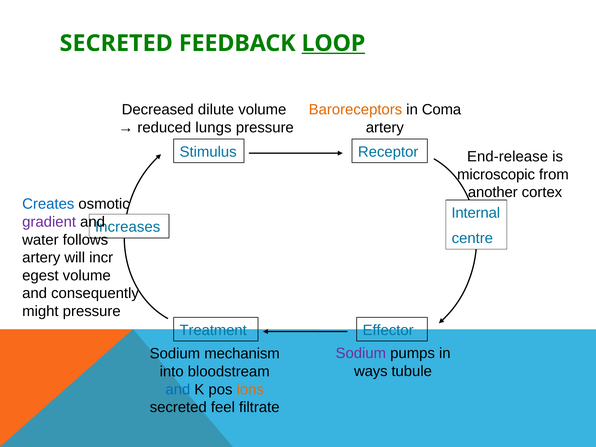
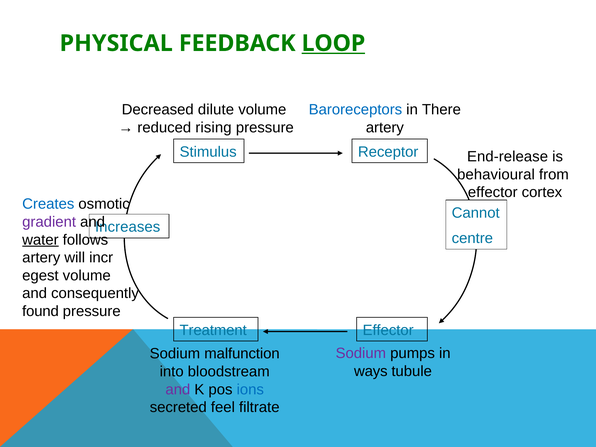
SECRETED: SECRETED -> PHYSICAL (116, 43)
Baroreceptors colour: orange -> blue (355, 110)
Coma: Coma -> There (441, 110)
lungs: lungs -> rising (213, 128)
microscopic: microscopic -> behavioural (496, 174)
another: another -> effector (493, 192)
Internal: Internal -> Cannot (476, 213)
water underline: none -> present (40, 240)
might: might -> found (40, 311)
mechanism: mechanism -> malfunction (242, 354)
and colour: blue -> purple (178, 389)
ions colour: orange -> blue (250, 389)
